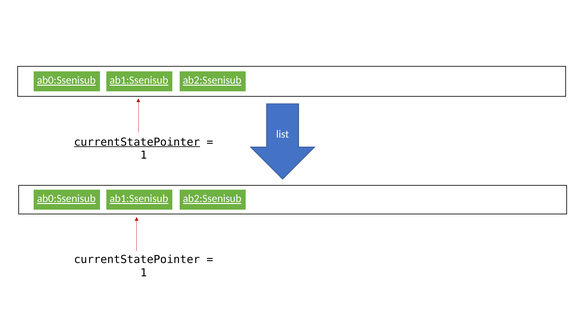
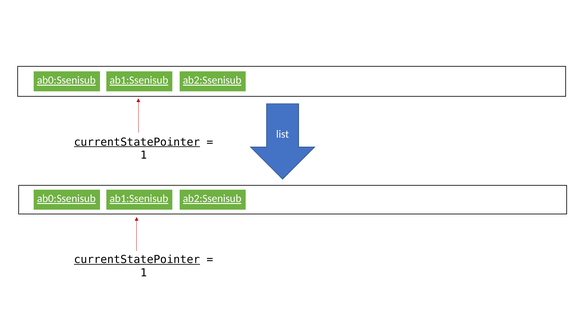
currentStatePointer underline: none -> present (137, 259)
